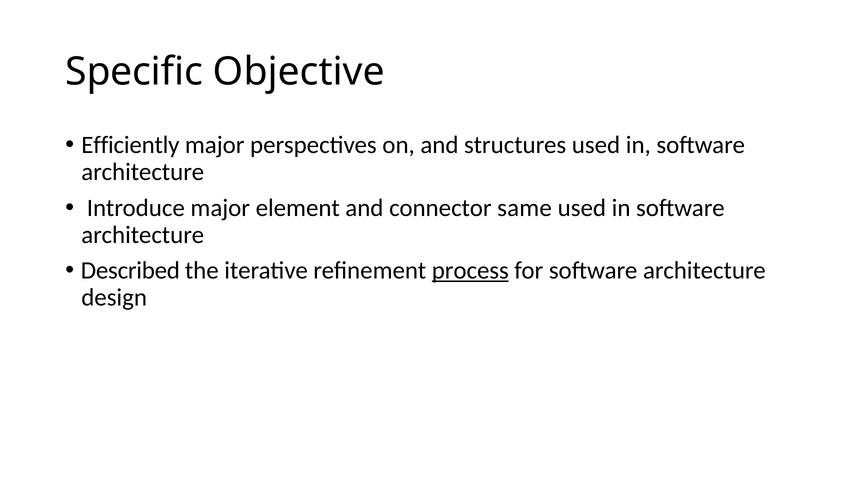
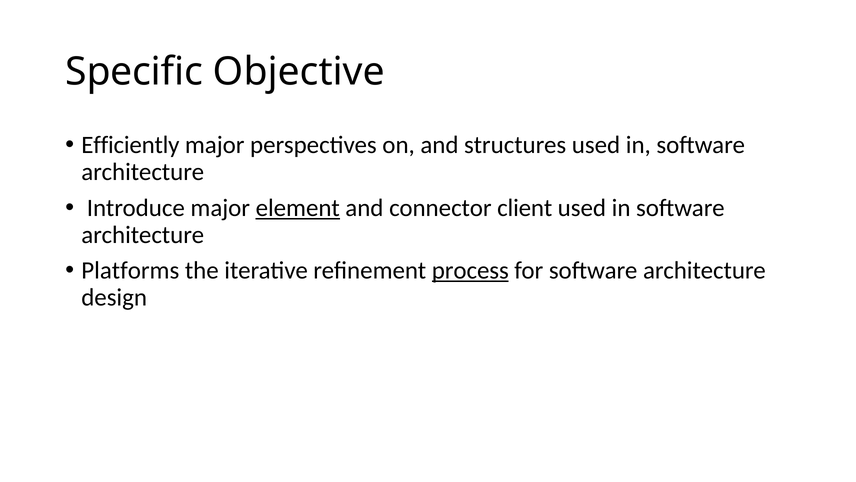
element underline: none -> present (298, 208)
same: same -> client (525, 208)
Described: Described -> Platforms (130, 270)
